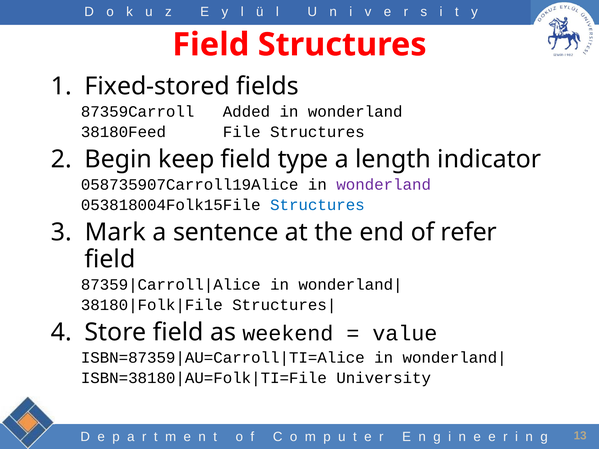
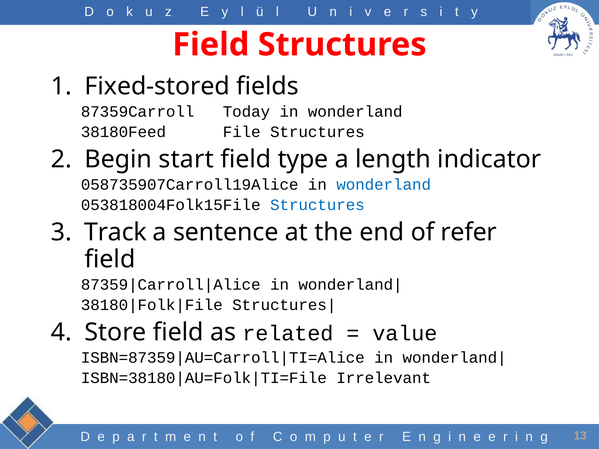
Added: Added -> Today (246, 112)
keep: keep -> start (186, 159)
wonderland colour: purple -> blue (384, 185)
Mark: Mark -> Track (116, 232)
weekend: weekend -> related (288, 333)
University: University -> Irrelevant (384, 378)
